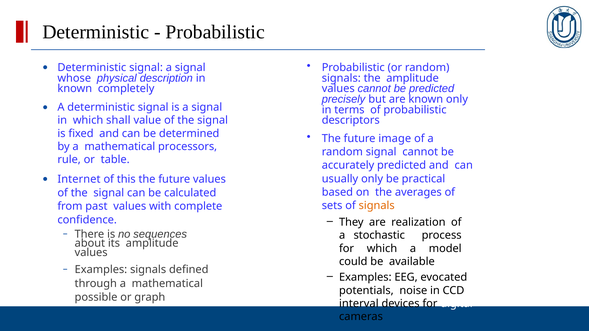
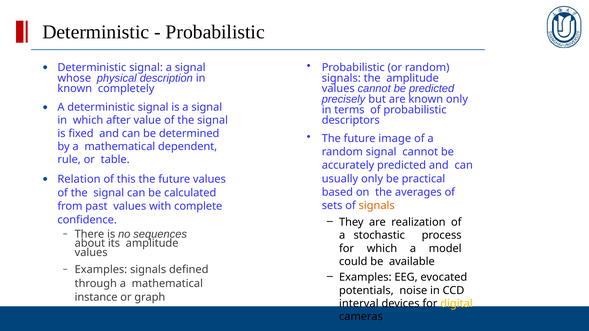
shall: shall -> after (118, 120)
processors: processors -> dependent (188, 147)
Internet: Internet -> Relation (79, 179)
possible: possible -> instance (96, 297)
digital colour: white -> yellow (456, 304)
